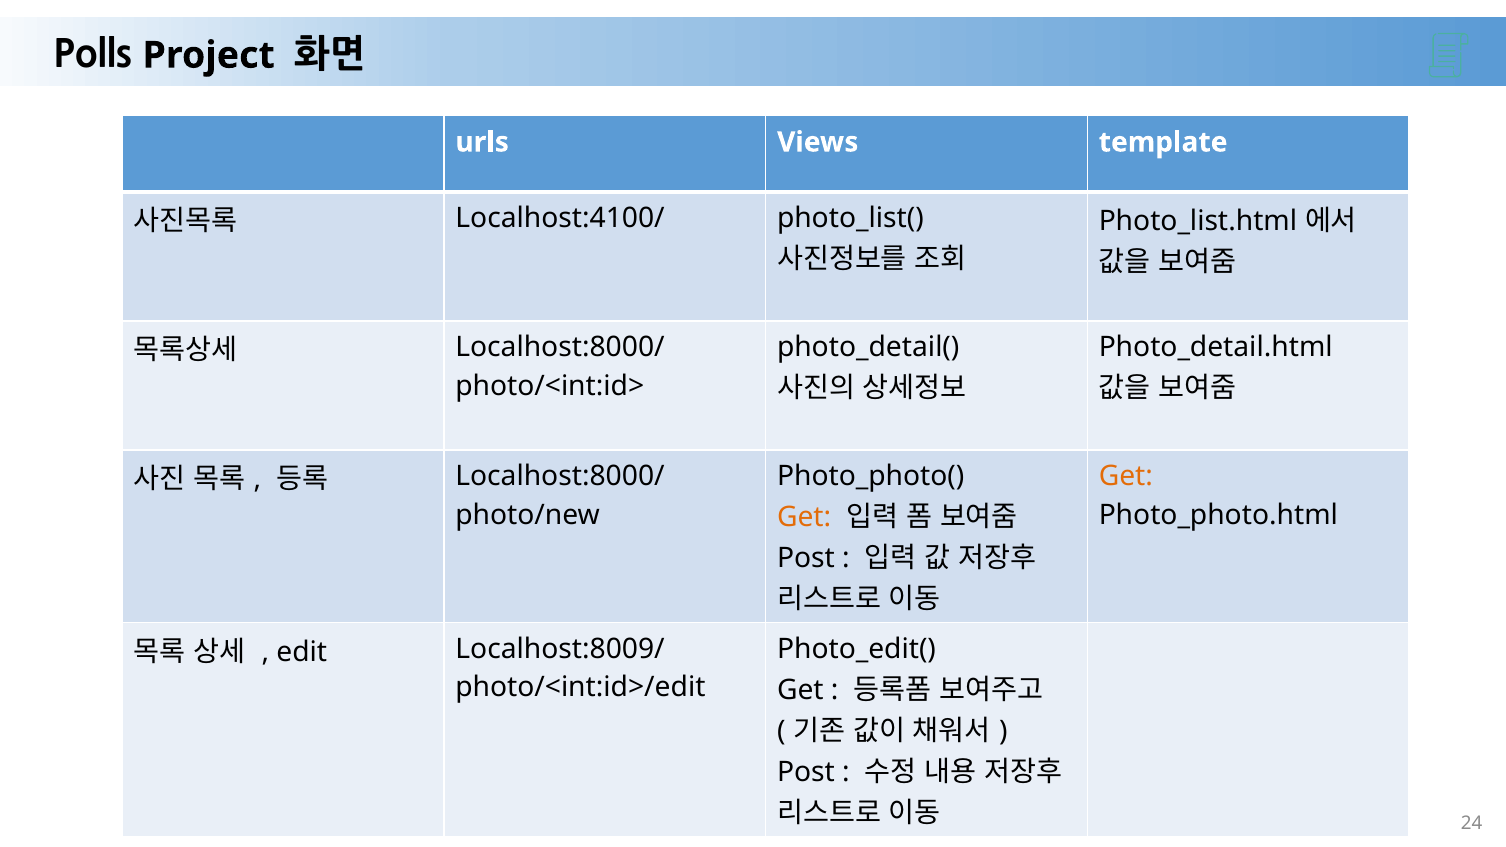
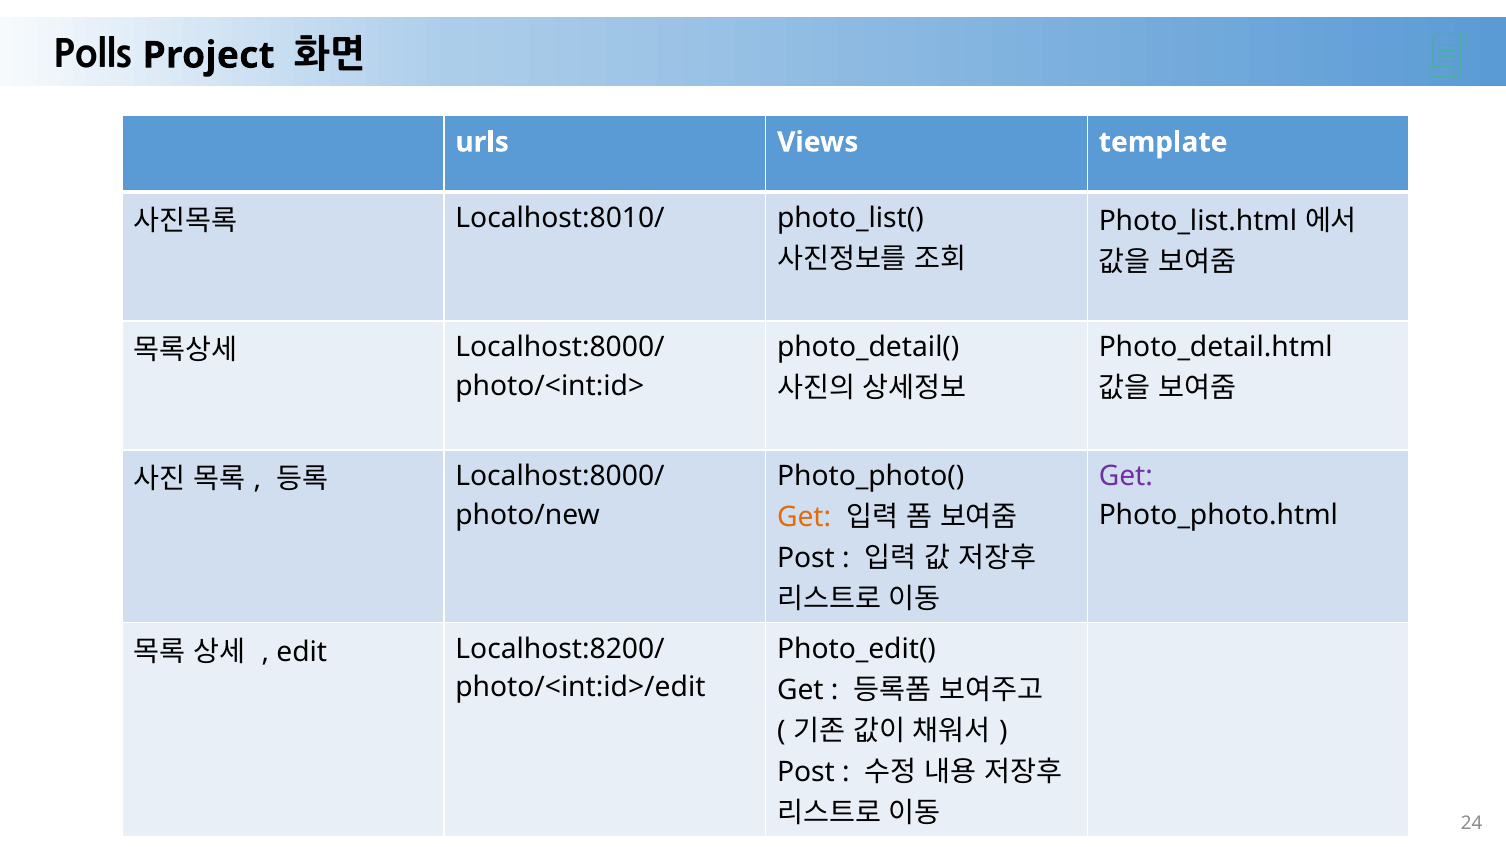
Localhost:4100/: Localhost:4100/ -> Localhost:8010/ (560, 218)
Get colour: orange -> purple (1126, 476)
Localhost:8009/: Localhost:8009/ -> Localhost:8200/ (560, 649)
